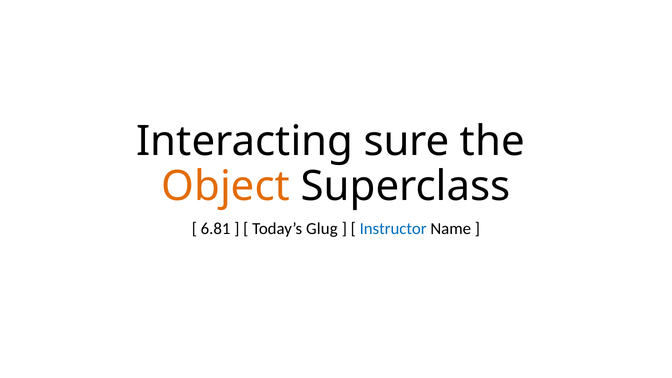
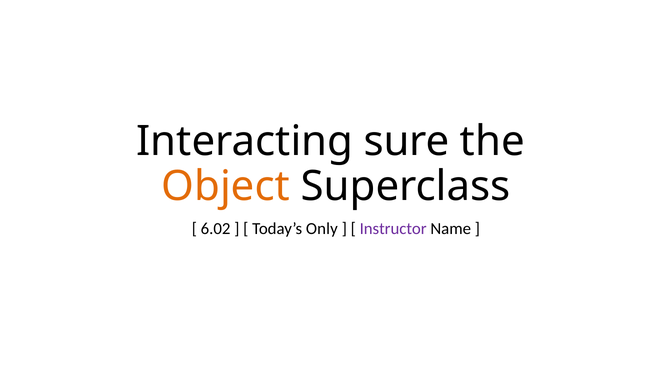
6.81: 6.81 -> 6.02 (216, 229)
Glug: Glug -> Only (322, 229)
Instructor colour: blue -> purple (393, 229)
